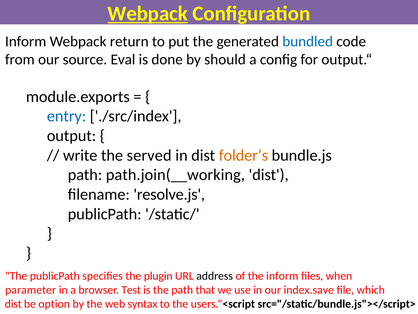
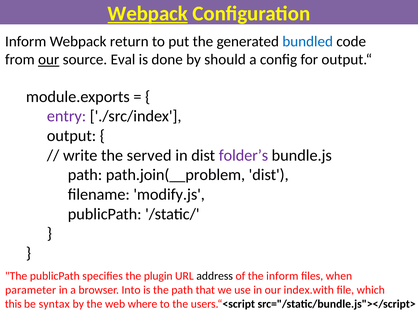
our underline: none -> present (49, 60)
entry colour: blue -> purple (67, 116)
folder’s colour: orange -> purple (243, 155)
path.join(__working: path.join(__working -> path.join(__problem (175, 175)
resolve.js: resolve.js -> modify.js (169, 194)
Test: Test -> Into (131, 289)
index.save: index.save -> index.with (309, 289)
dist: dist -> this (13, 303)
option: option -> syntax (54, 303)
syntax: syntax -> where (143, 303)
